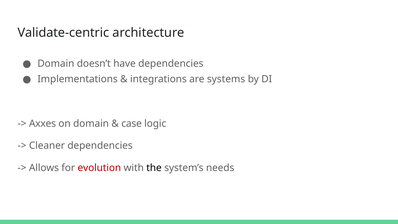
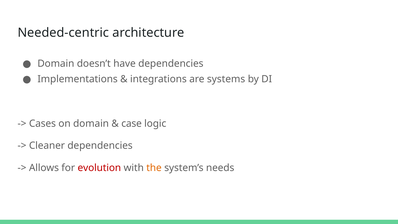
Validate-centric: Validate-centric -> Needed-centric (63, 33)
Axxes: Axxes -> Cases (42, 123)
the colour: black -> orange (154, 168)
